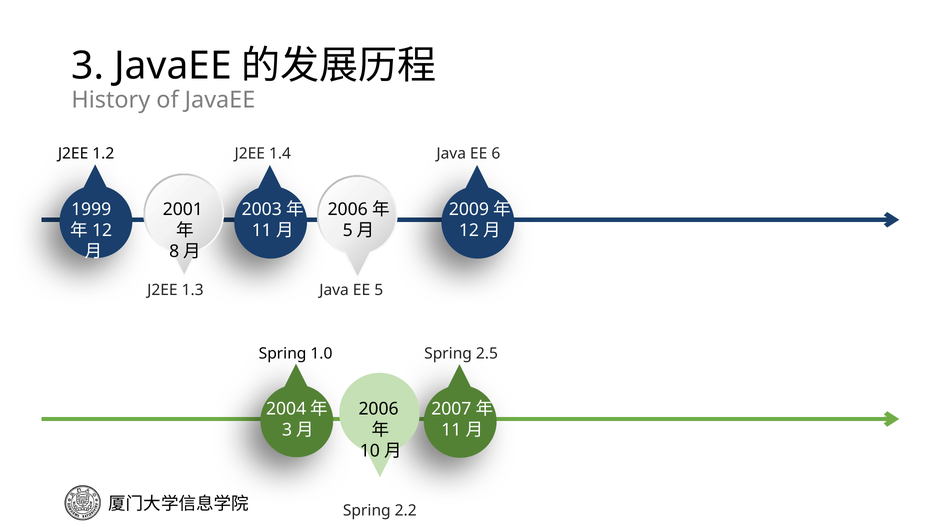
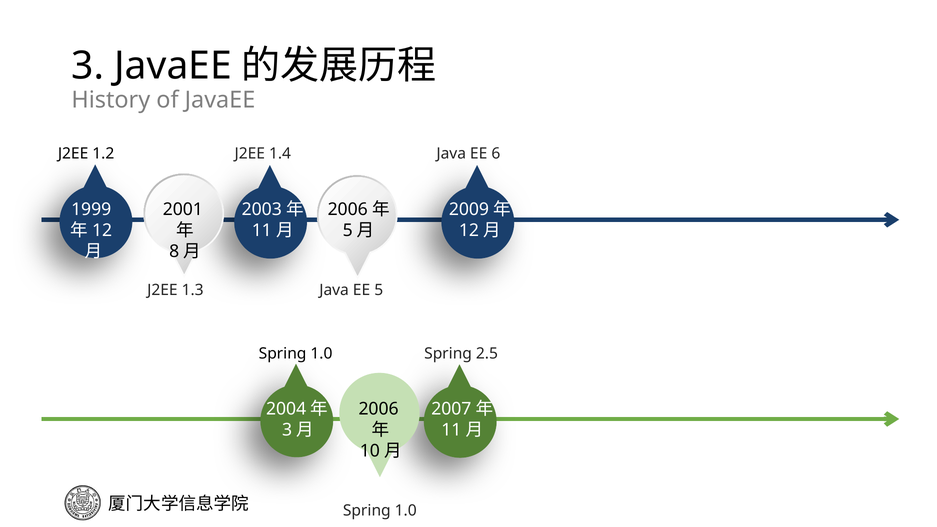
2.2: 2.2 -> 1.0 (406, 511)
